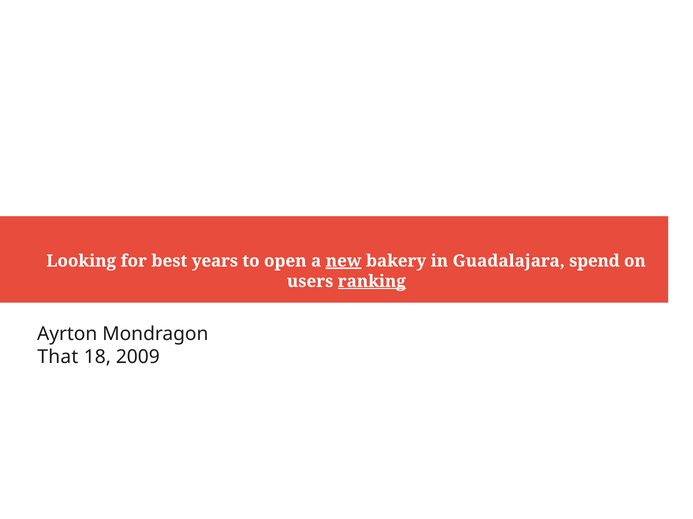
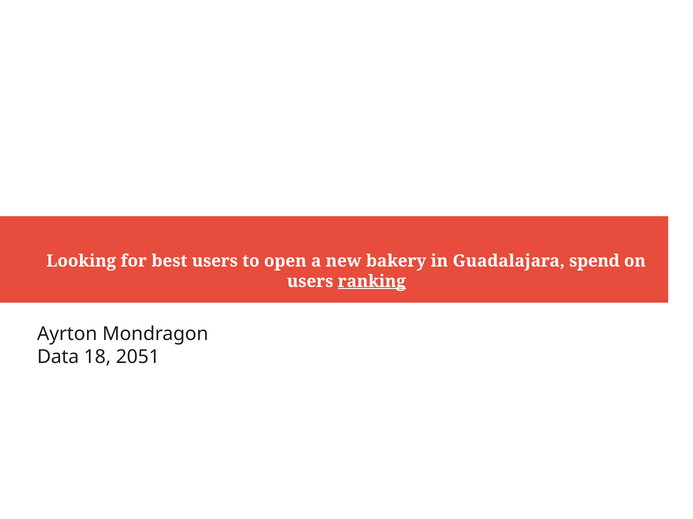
best years: years -> users (215, 261)
new underline: present -> none (344, 261)
That: That -> Data (58, 358)
2009: 2009 -> 2051 (138, 358)
